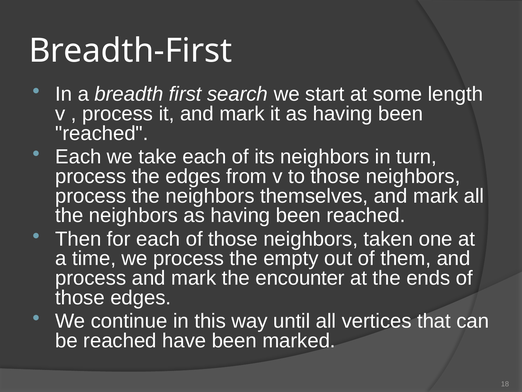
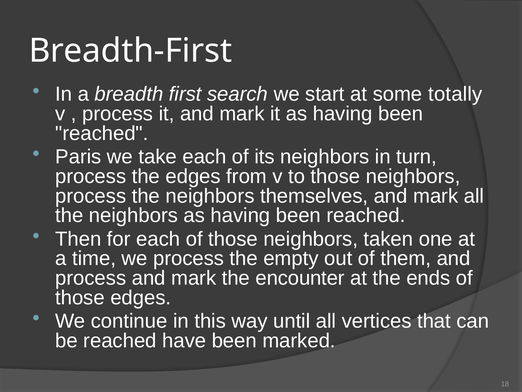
length: length -> totally (455, 94)
Each: Each -> Paris (78, 157)
